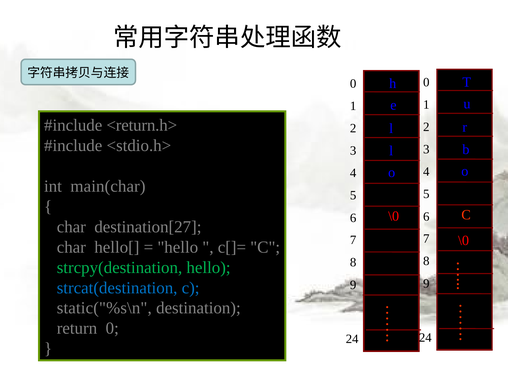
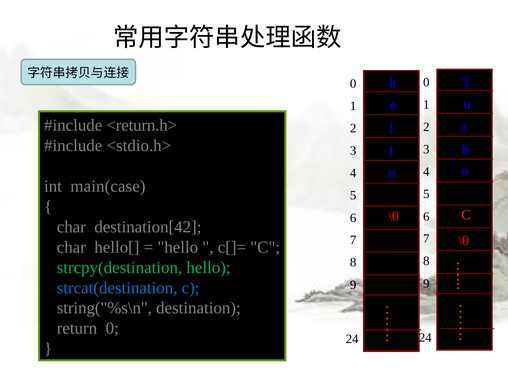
main(char: main(char -> main(case (108, 186)
destination[27: destination[27 -> destination[42 (148, 227)
static("%s\n: static("%s\n -> string("%s\n (104, 308)
